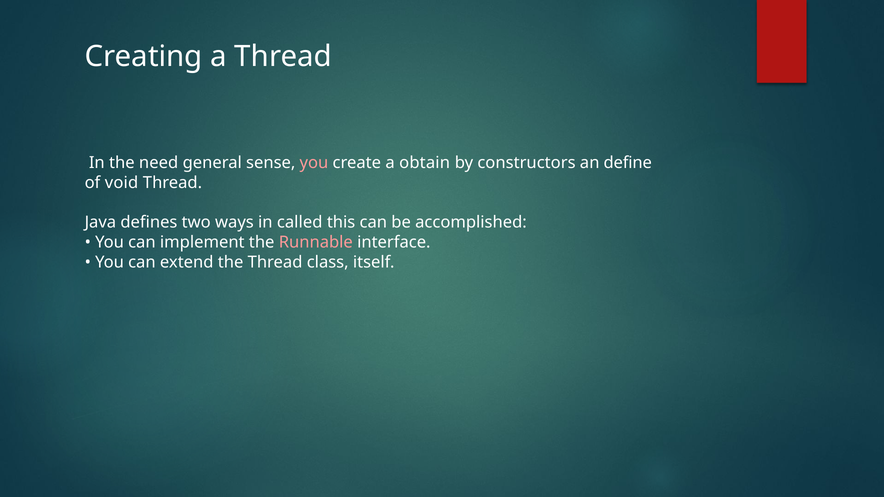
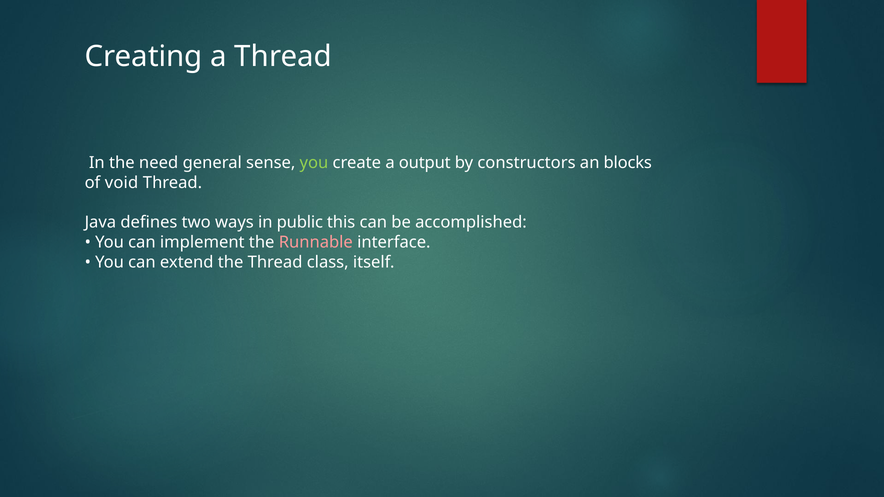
you colour: pink -> light green (314, 163)
obtain: obtain -> output (425, 163)
define: define -> blocks (628, 163)
called: called -> public (300, 223)
